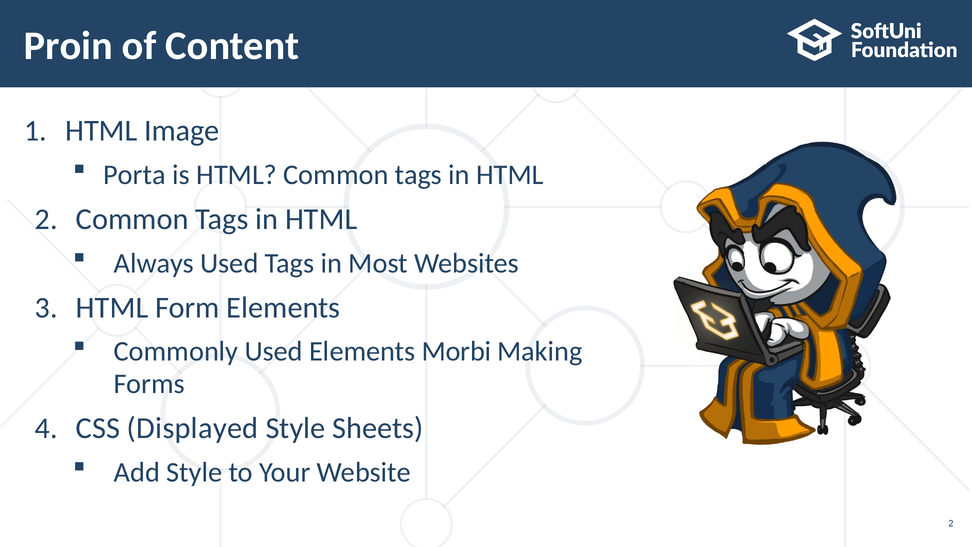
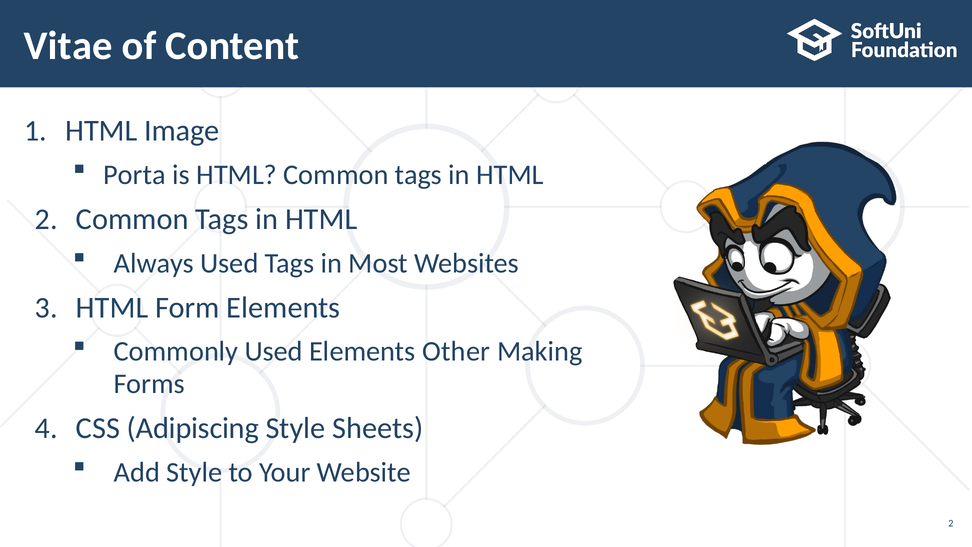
Proin: Proin -> Vitae (68, 46)
Morbi: Morbi -> Other (456, 352)
Displayed: Displayed -> Adipiscing (193, 428)
